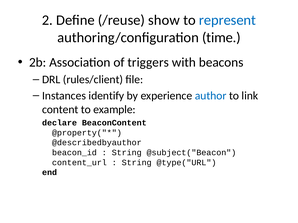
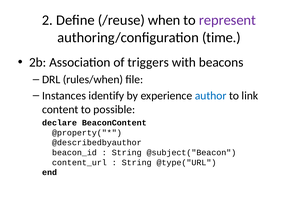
show: show -> when (164, 20)
represent colour: blue -> purple (227, 20)
rules/client: rules/client -> rules/when (93, 80)
example: example -> possible (114, 110)
